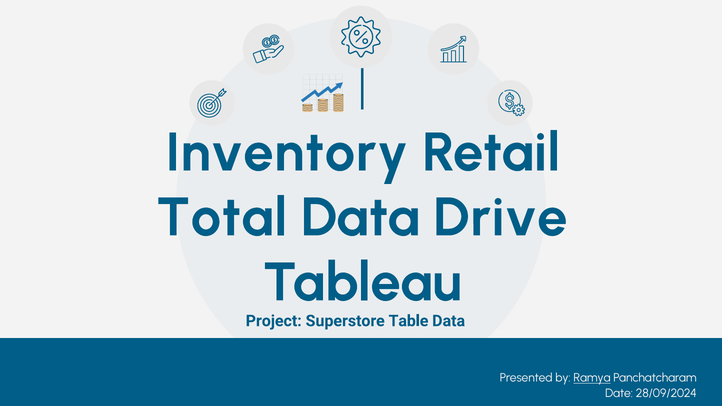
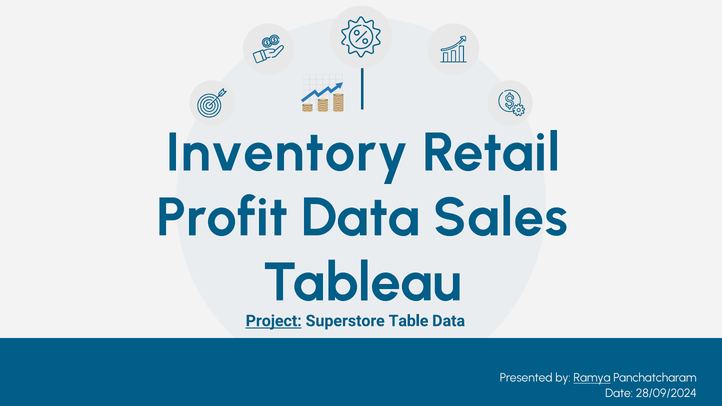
Total: Total -> Profit (222, 218)
Drive: Drive -> Sales (500, 218)
Project underline: none -> present (274, 321)
